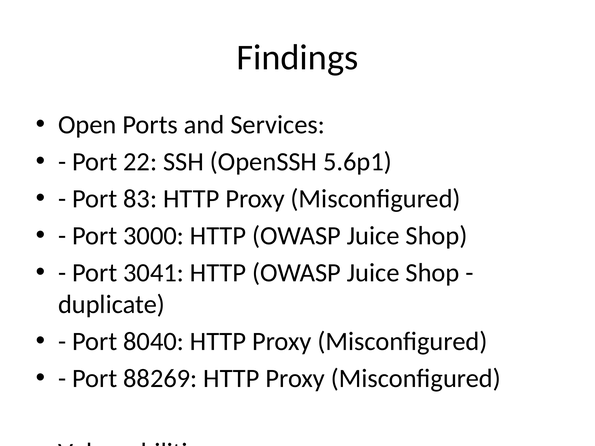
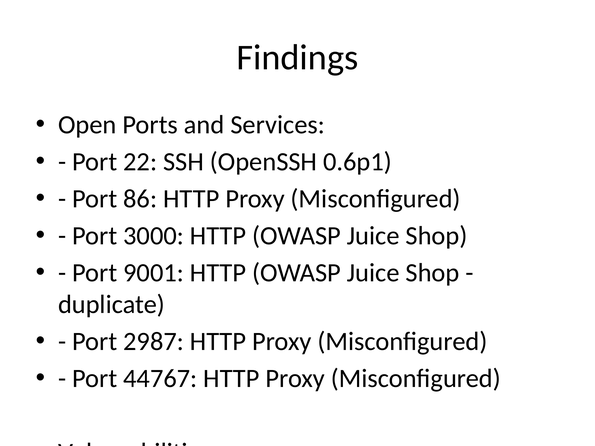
5.6p1: 5.6p1 -> 0.6p1 (358, 162)
83: 83 -> 86 (140, 199)
3041: 3041 -> 9001 (154, 273)
8040: 8040 -> 2987 (154, 342)
88269: 88269 -> 44767 (160, 379)
